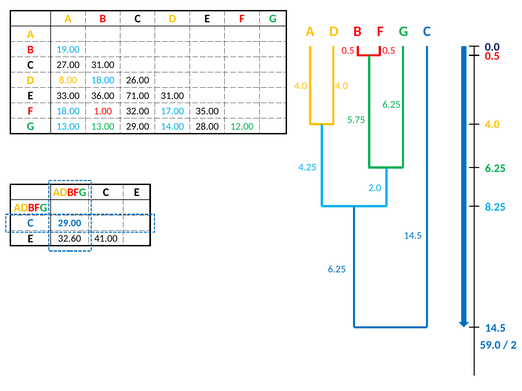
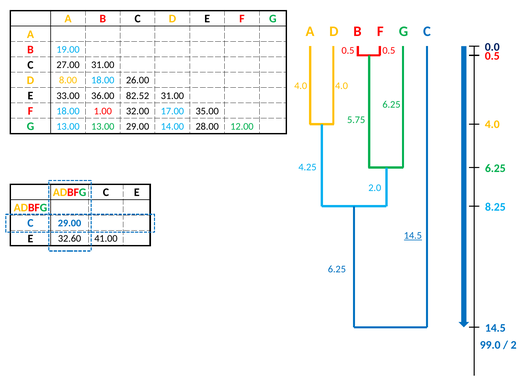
71.00: 71.00 -> 82.52 (138, 96)
14.5 underline: none -> present (413, 236)
59.0: 59.0 -> 99.0 (490, 346)
